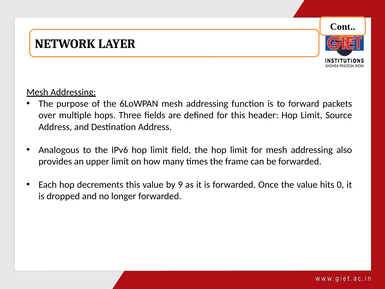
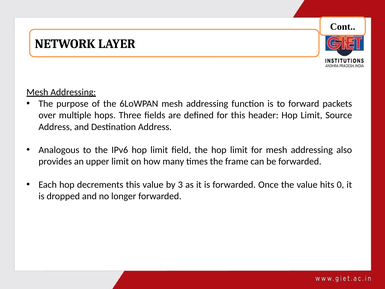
9: 9 -> 3 (180, 184)
